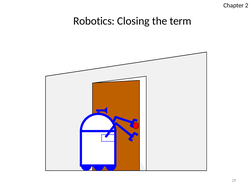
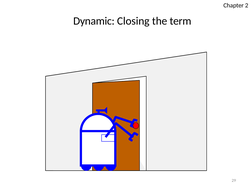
Robotics: Robotics -> Dynamic (94, 21)
